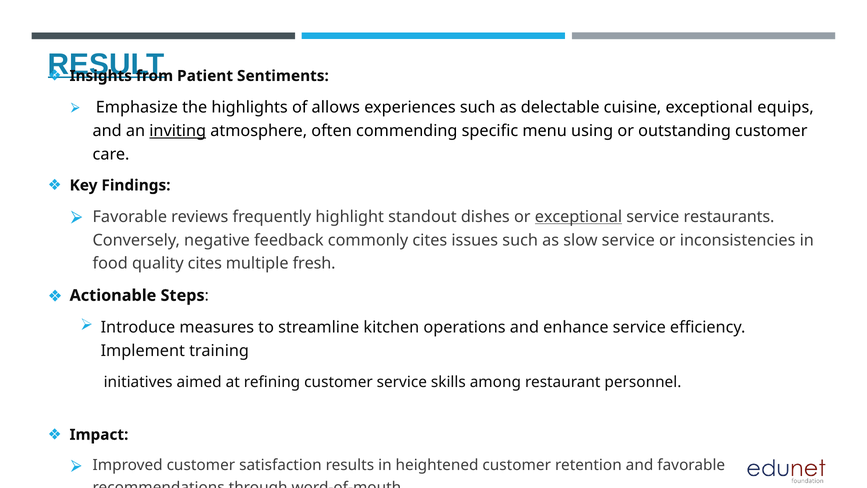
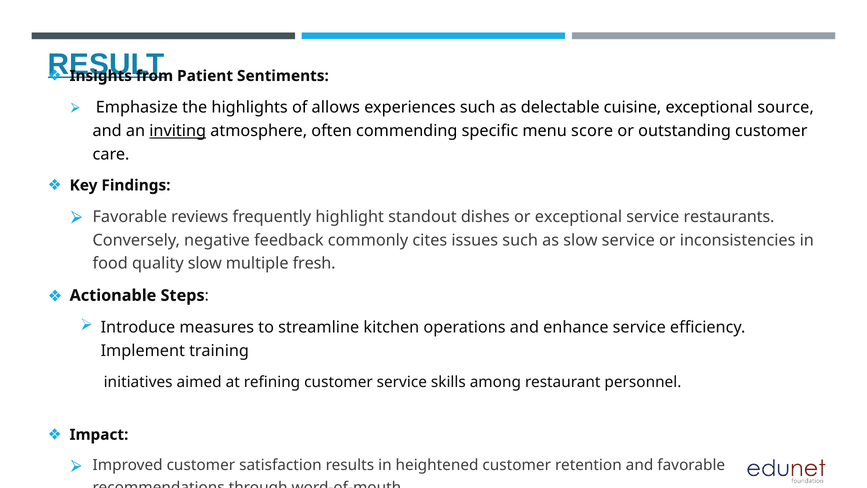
equips: equips -> source (786, 107)
using: using -> score (592, 131)
exceptional underline: present -> none (578, 217)
quality cites: cites -> slow (205, 263)
